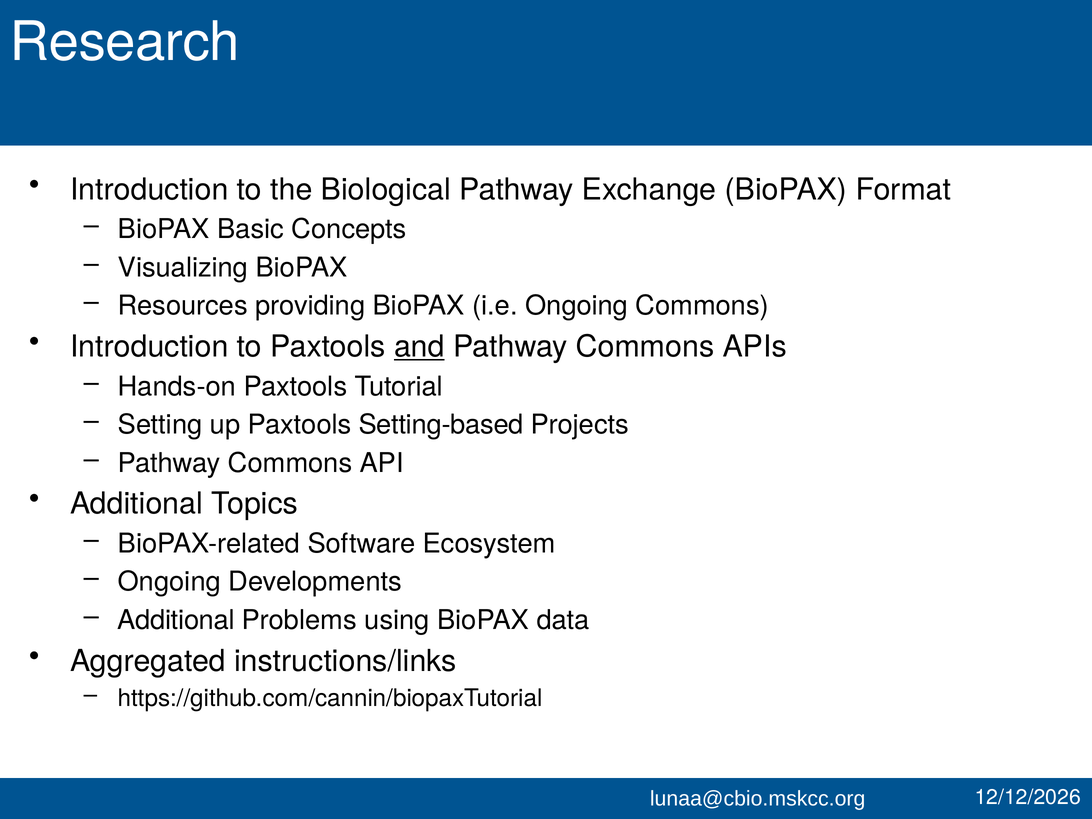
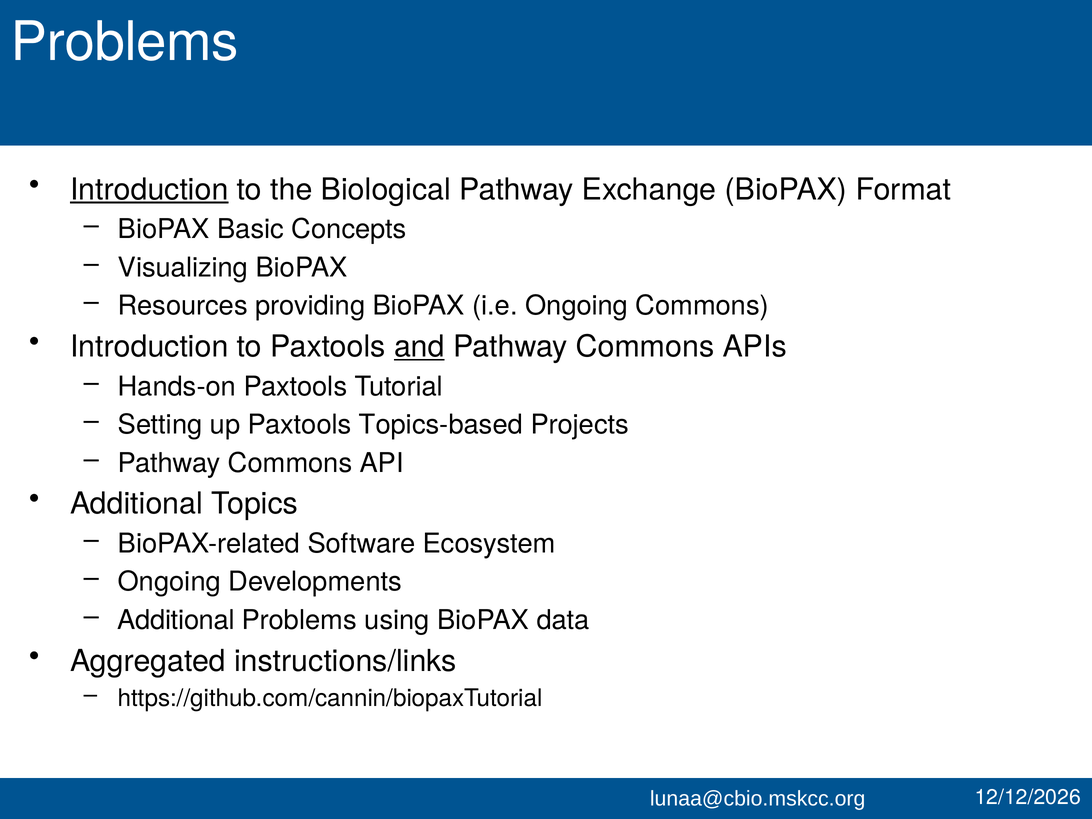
Research: Research -> Problems (125, 42)
Introduction underline: none -> present (149, 190)
Setting-based: Setting-based -> Topics-based (441, 425)
